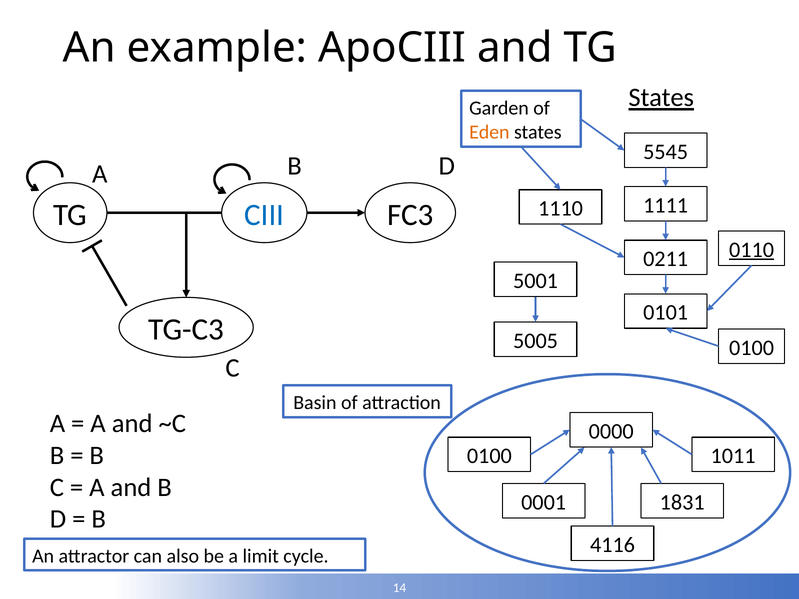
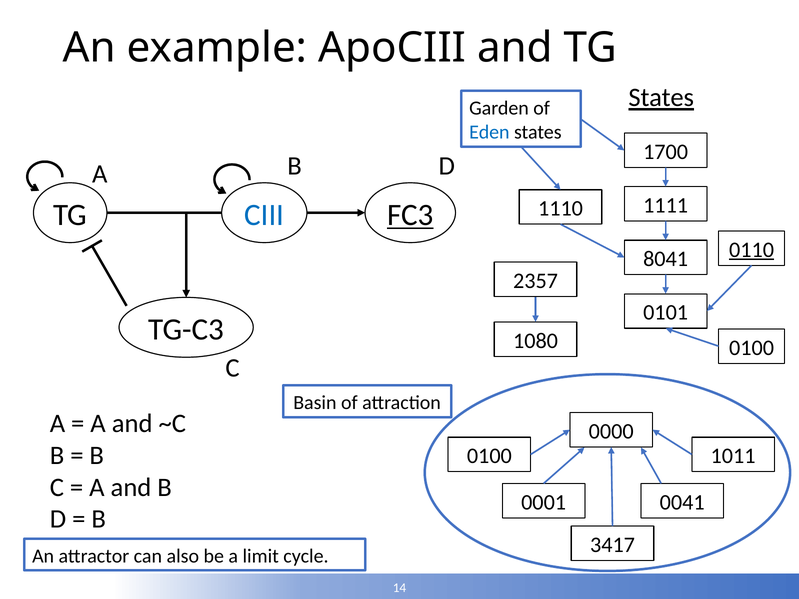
Eden colour: orange -> blue (489, 132)
5545: 5545 -> 1700 (666, 152)
FC3 underline: none -> present (410, 215)
0211: 0211 -> 8041 (666, 259)
5001: 5001 -> 2357 (536, 281)
5005: 5005 -> 1080 (536, 341)
1831: 1831 -> 0041 (682, 502)
4116: 4116 -> 3417 (613, 545)
